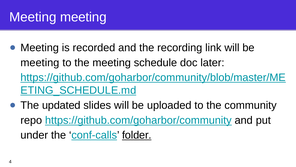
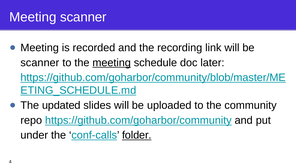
Meeting meeting: meeting -> scanner (83, 17)
meeting: meeting -> scanner (40, 62)
meeting underline: none -> present (112, 62)
